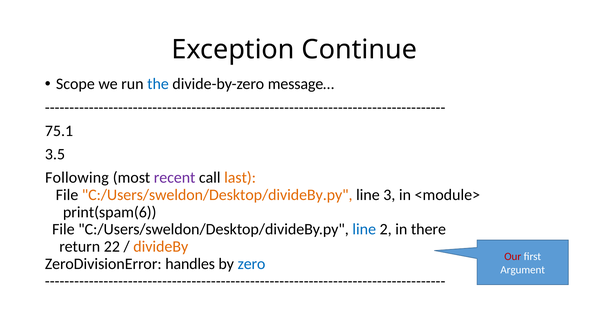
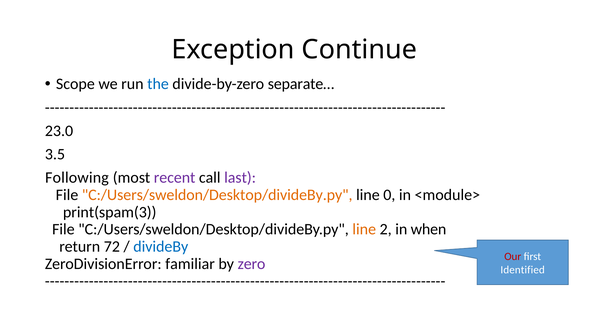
message…: message… -> separate… (301, 84)
75.1: 75.1 -> 23.0 (59, 131)
last colour: orange -> purple (240, 177)
3: 3 -> 0 (389, 194)
print(spam(6: print(spam(6 -> print(spam(3 (110, 212)
line colour: blue -> orange (364, 229)
there: there -> when (429, 229)
22: 22 -> 72 (112, 246)
divideBy colour: orange -> blue (161, 246)
handles: handles -> familiar (190, 263)
zero colour: blue -> purple (251, 263)
Argument: Argument -> Identified (523, 269)
